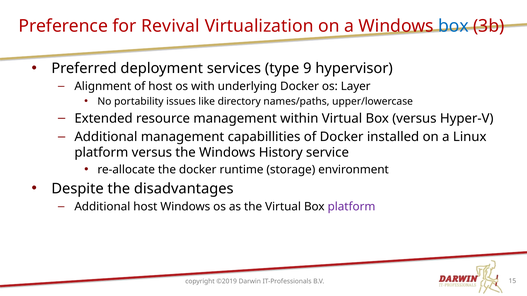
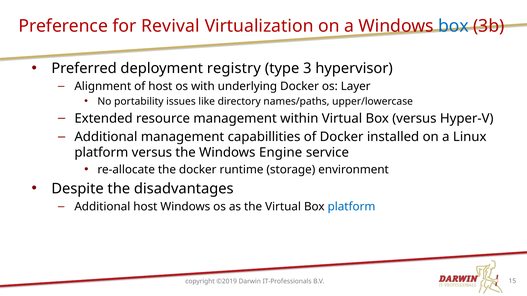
services: services -> registry (234, 69)
9: 9 -> 3 (307, 69)
History: History -> Engine (281, 153)
platform colour: purple -> blue (351, 207)
